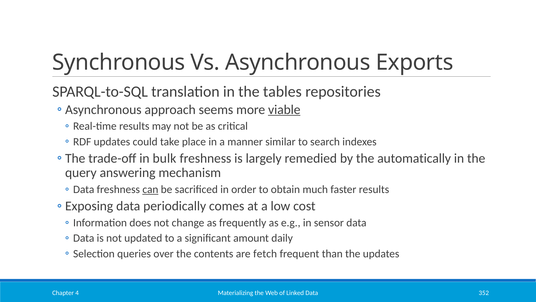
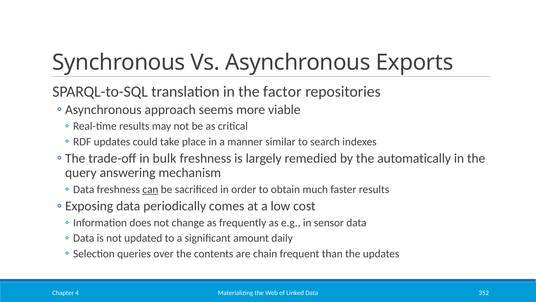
tables: tables -> factor (282, 91)
viable underline: present -> none (284, 109)
fetch: fetch -> chain (265, 253)
